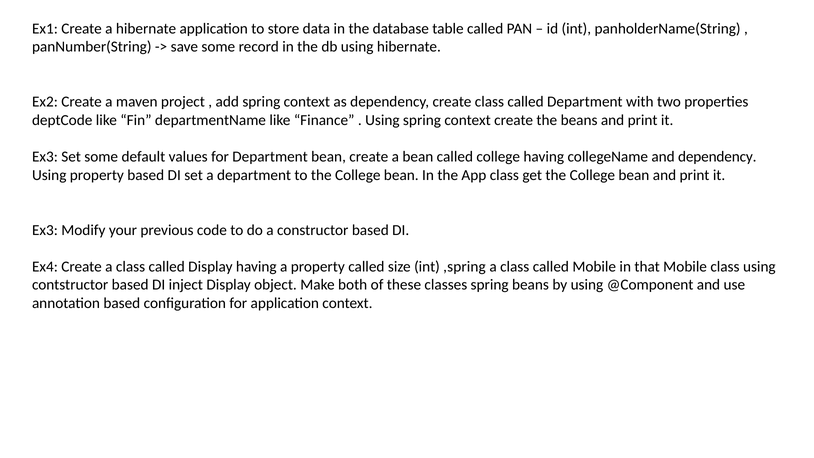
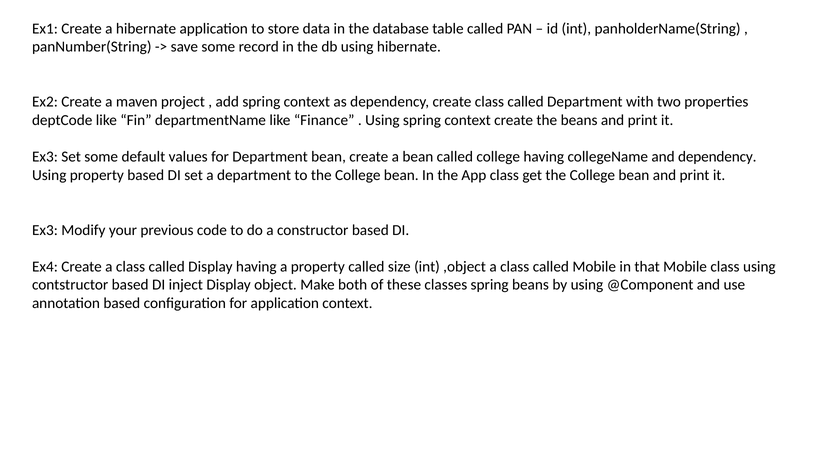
,spring: ,spring -> ,object (465, 267)
